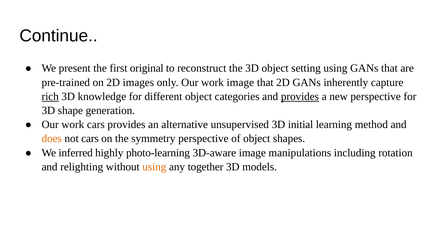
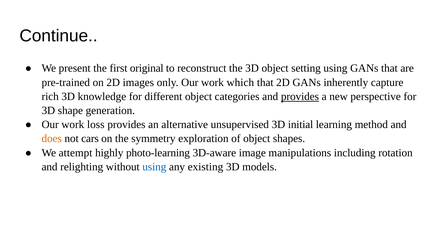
work image: image -> which (240, 82)
rich underline: present -> none (50, 96)
work cars: cars -> loss (96, 124)
symmetry perspective: perspective -> exploration (203, 138)
inferred: inferred -> attempt (76, 153)
using colour: orange -> blue (154, 167)
together: together -> existing (205, 167)
